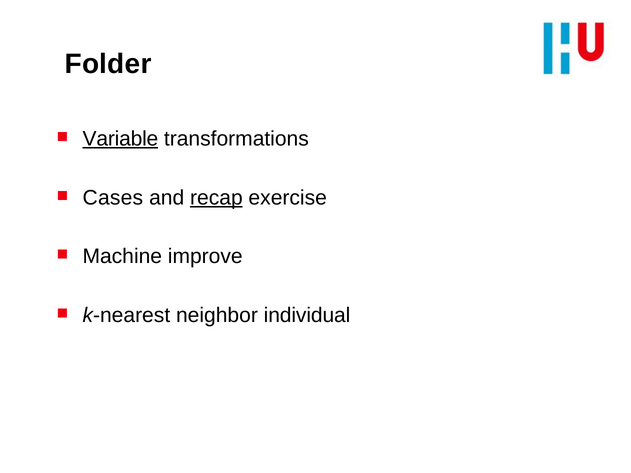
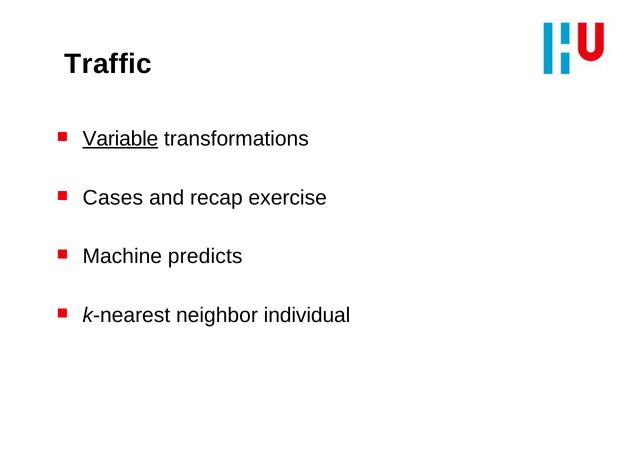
Folder: Folder -> Traffic (108, 64)
recap underline: present -> none (216, 198)
improve: improve -> predicts (205, 257)
